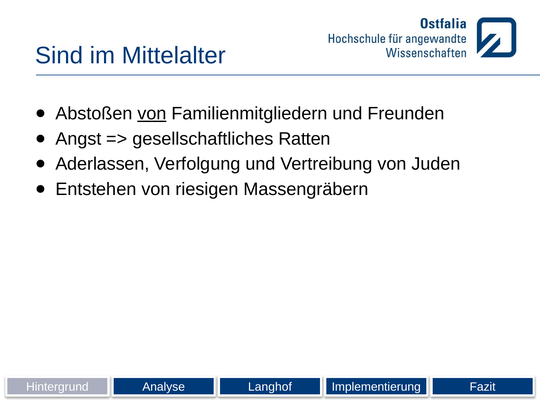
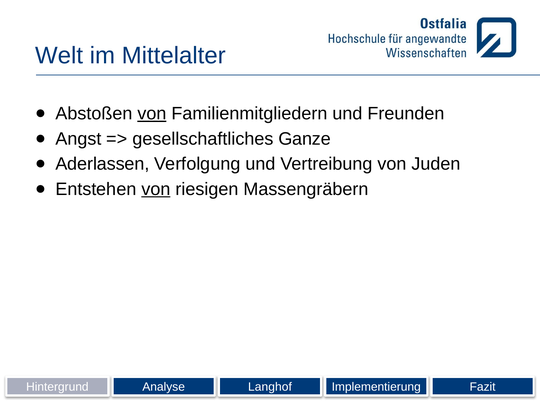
Sind: Sind -> Welt (59, 55)
Ratten: Ratten -> Ganze (305, 139)
von underline: none -> present (156, 189)
